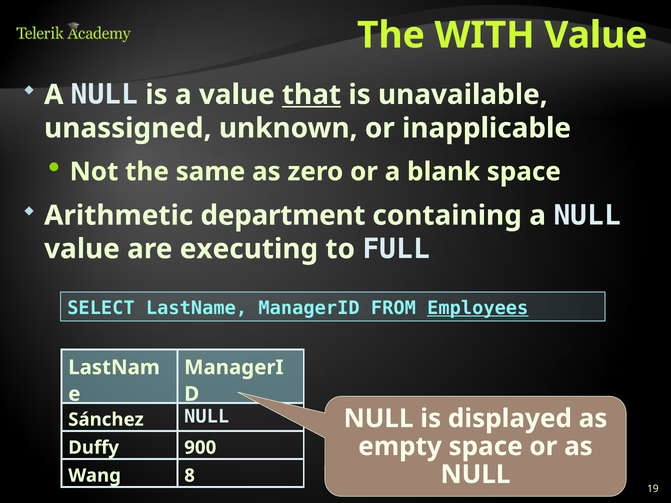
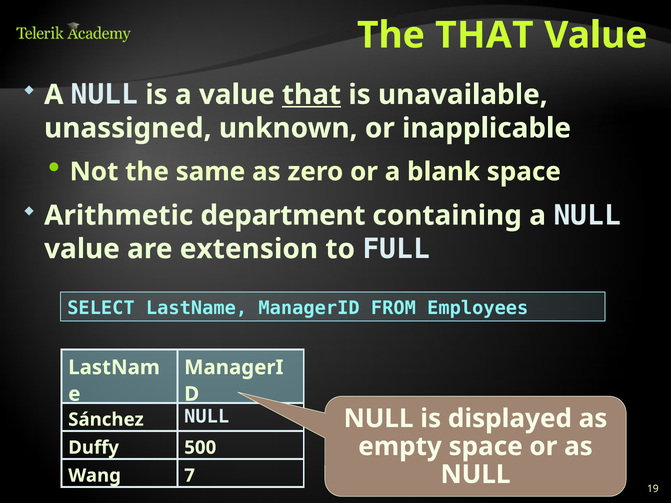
The WITH: WITH -> THAT (484, 35)
executing: executing -> extension (249, 249)
Employees underline: present -> none (478, 308)
900: 900 -> 500 (200, 448)
8: 8 -> 7 (190, 476)
